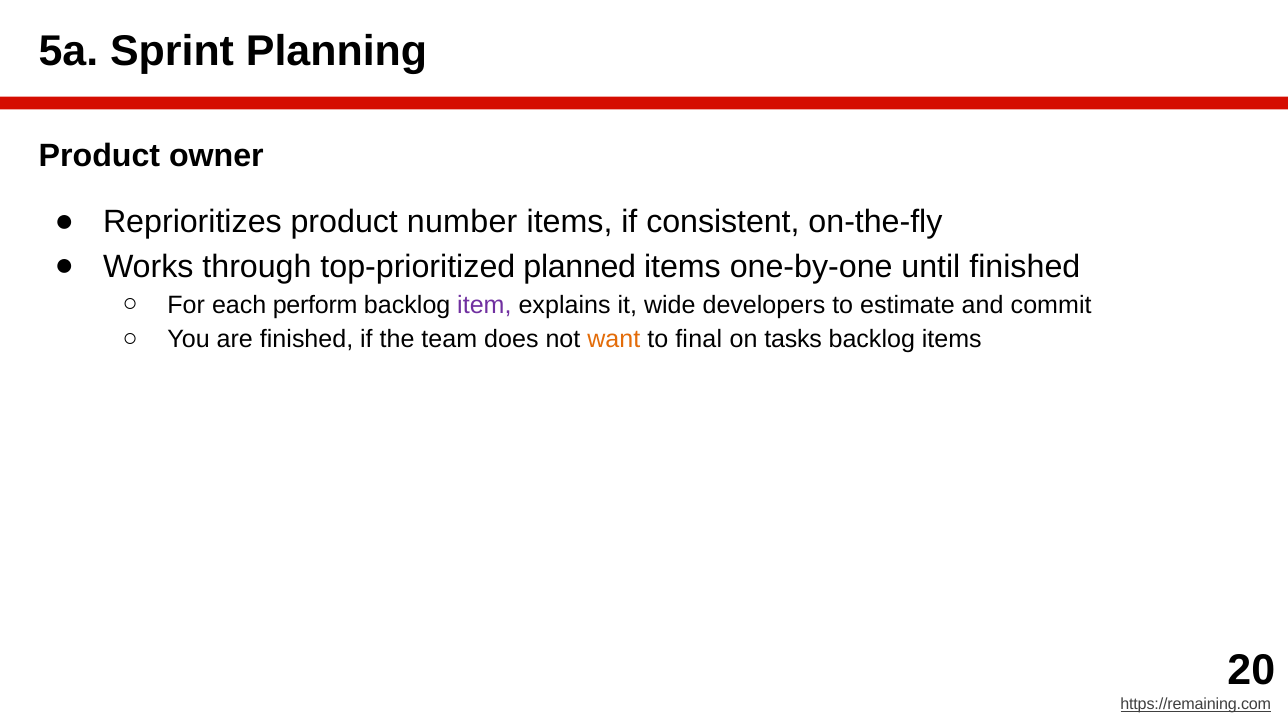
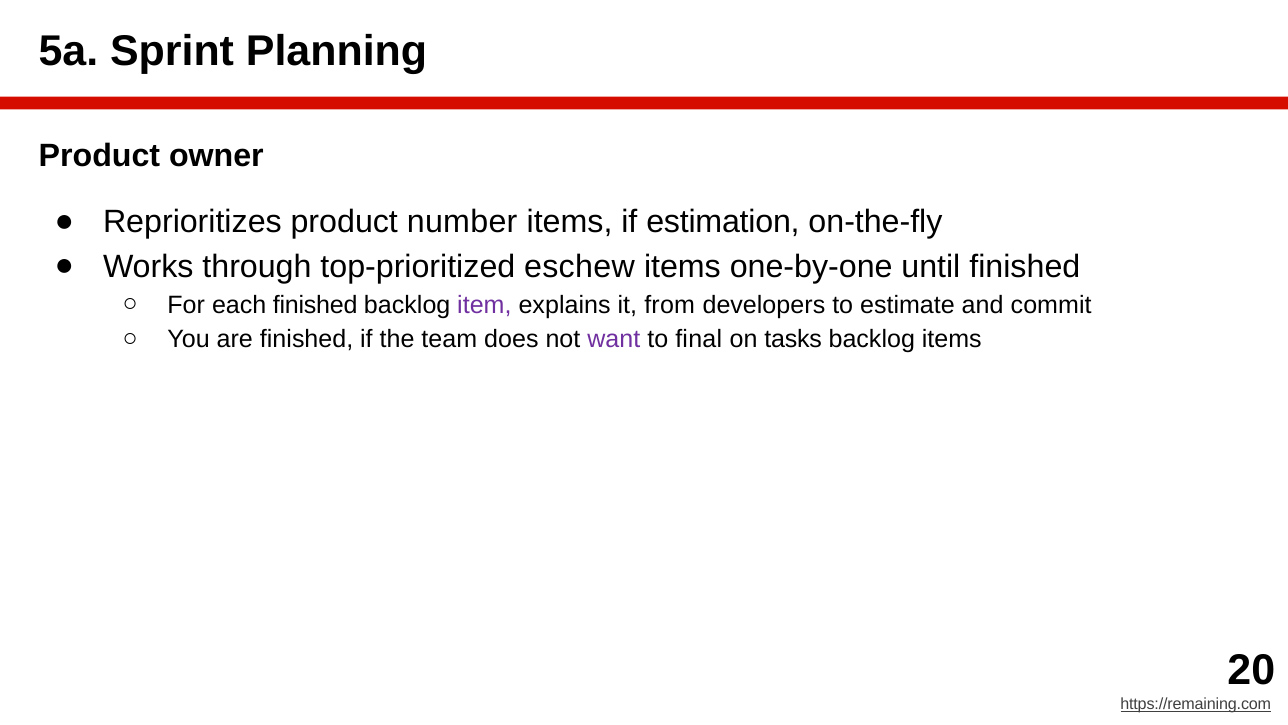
consistent: consistent -> estimation (723, 222)
planned: planned -> eschew (579, 266)
each perform: perform -> finished (315, 305)
wide: wide -> from (670, 305)
want colour: orange -> purple (614, 339)
